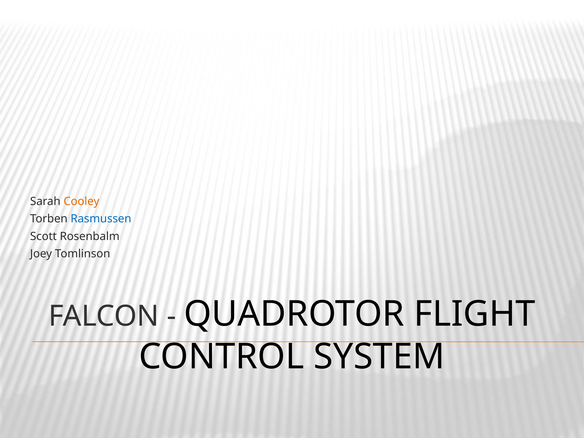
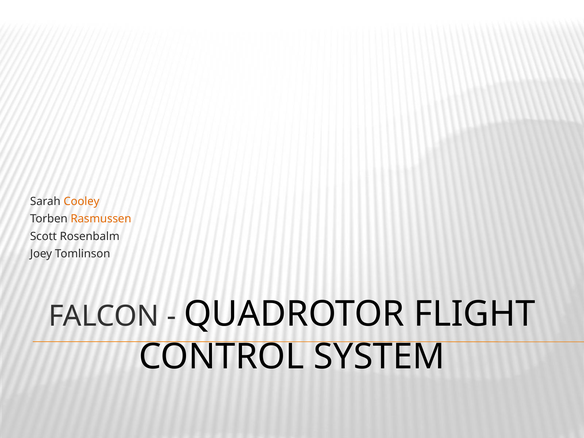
Rasmussen colour: blue -> orange (101, 219)
